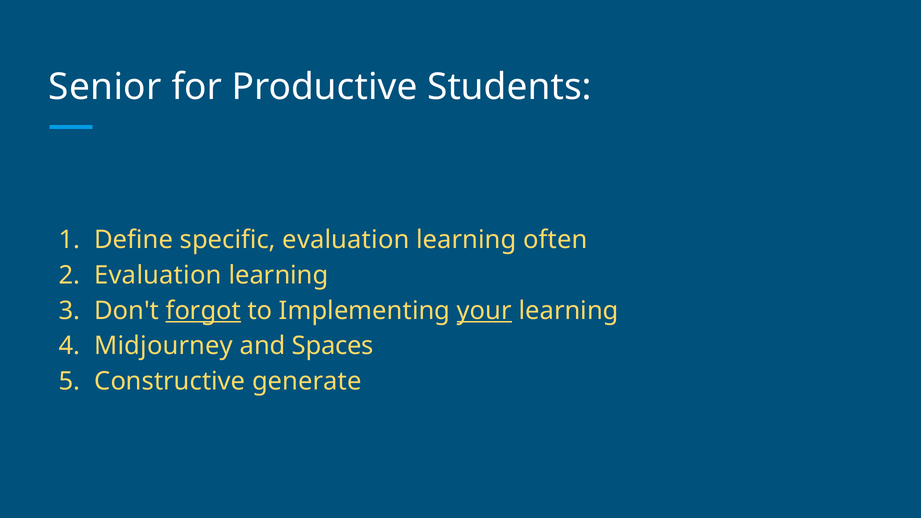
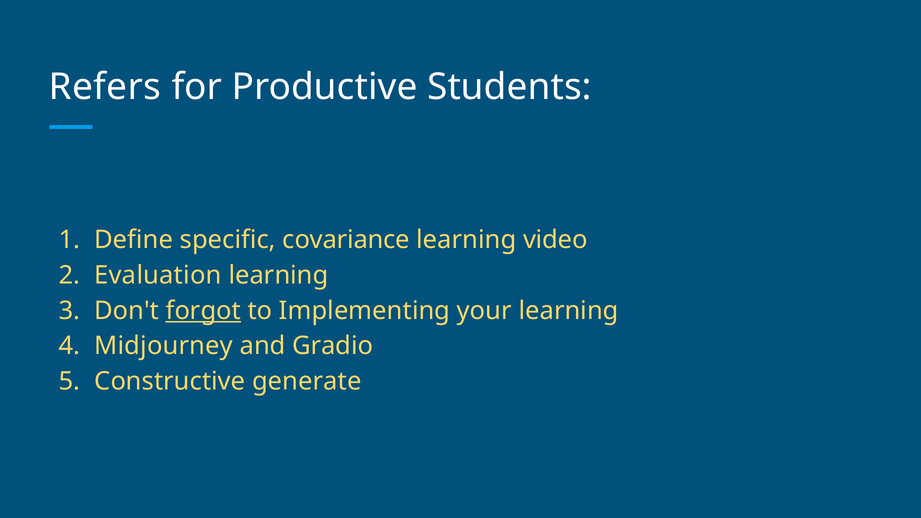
Senior: Senior -> Refers (105, 87)
specific evaluation: evaluation -> covariance (346, 240)
often: often -> video (555, 240)
your underline: present -> none (484, 311)
Spaces: Spaces -> Gradio (333, 346)
